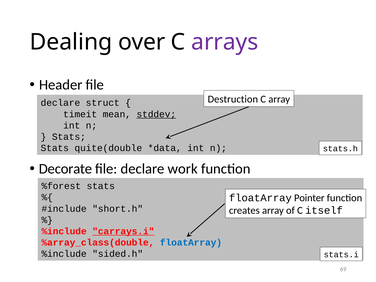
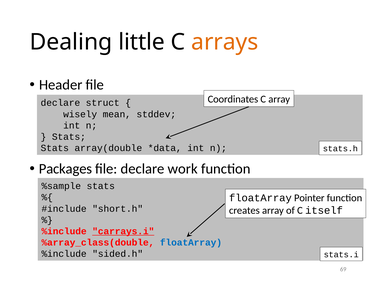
over: over -> little (142, 42)
arrays colour: purple -> orange (225, 42)
Destruction: Destruction -> Coordinates (233, 99)
timeit: timeit -> wisely (80, 114)
stddev underline: present -> none (156, 114)
quite(double: quite(double -> array(double (108, 148)
Decorate: Decorate -> Packages (66, 169)
%forest: %forest -> %sample (61, 186)
